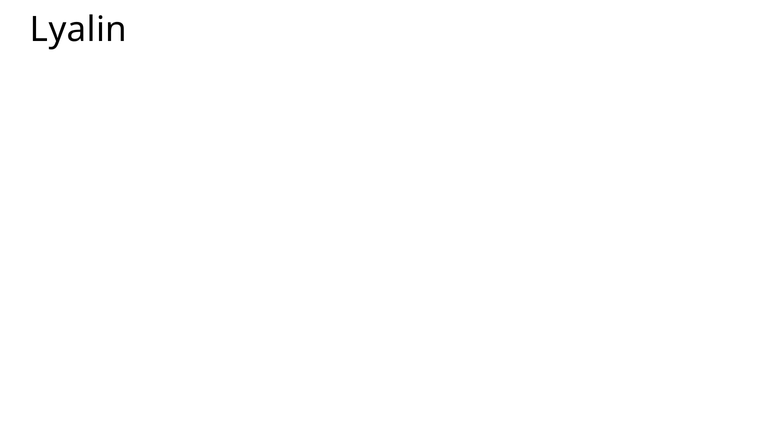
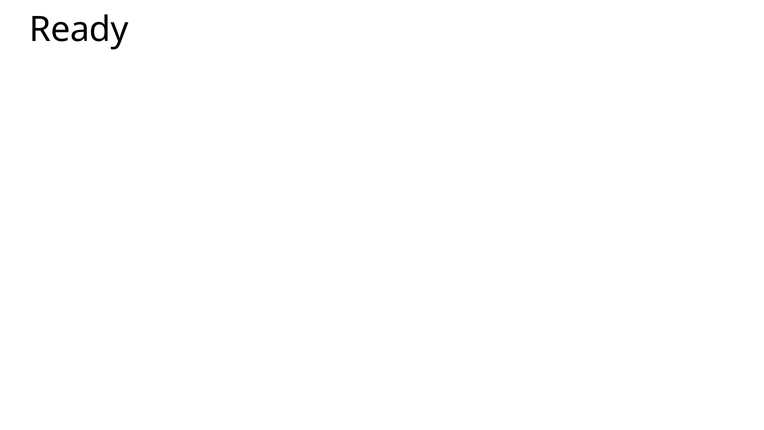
Lyalin: Lyalin -> Ready (79, 30)
